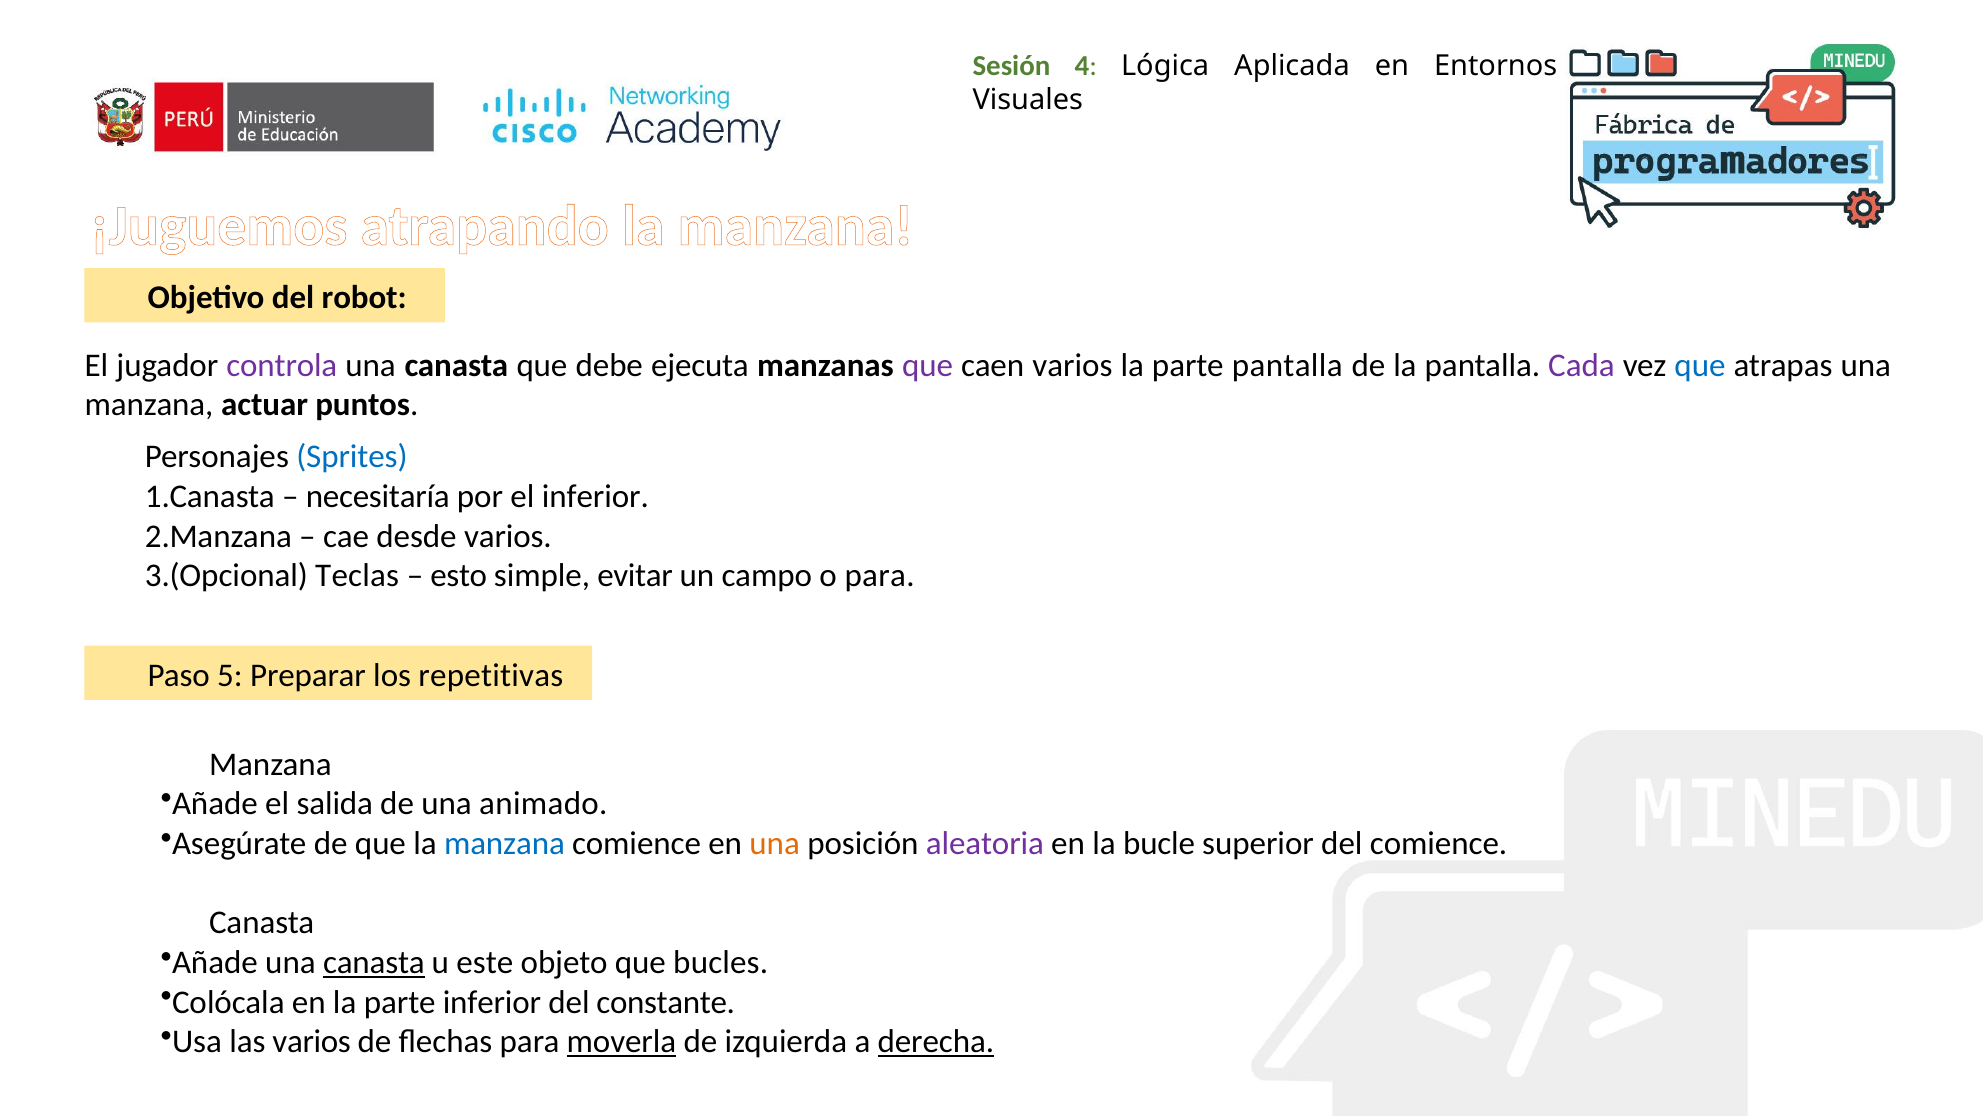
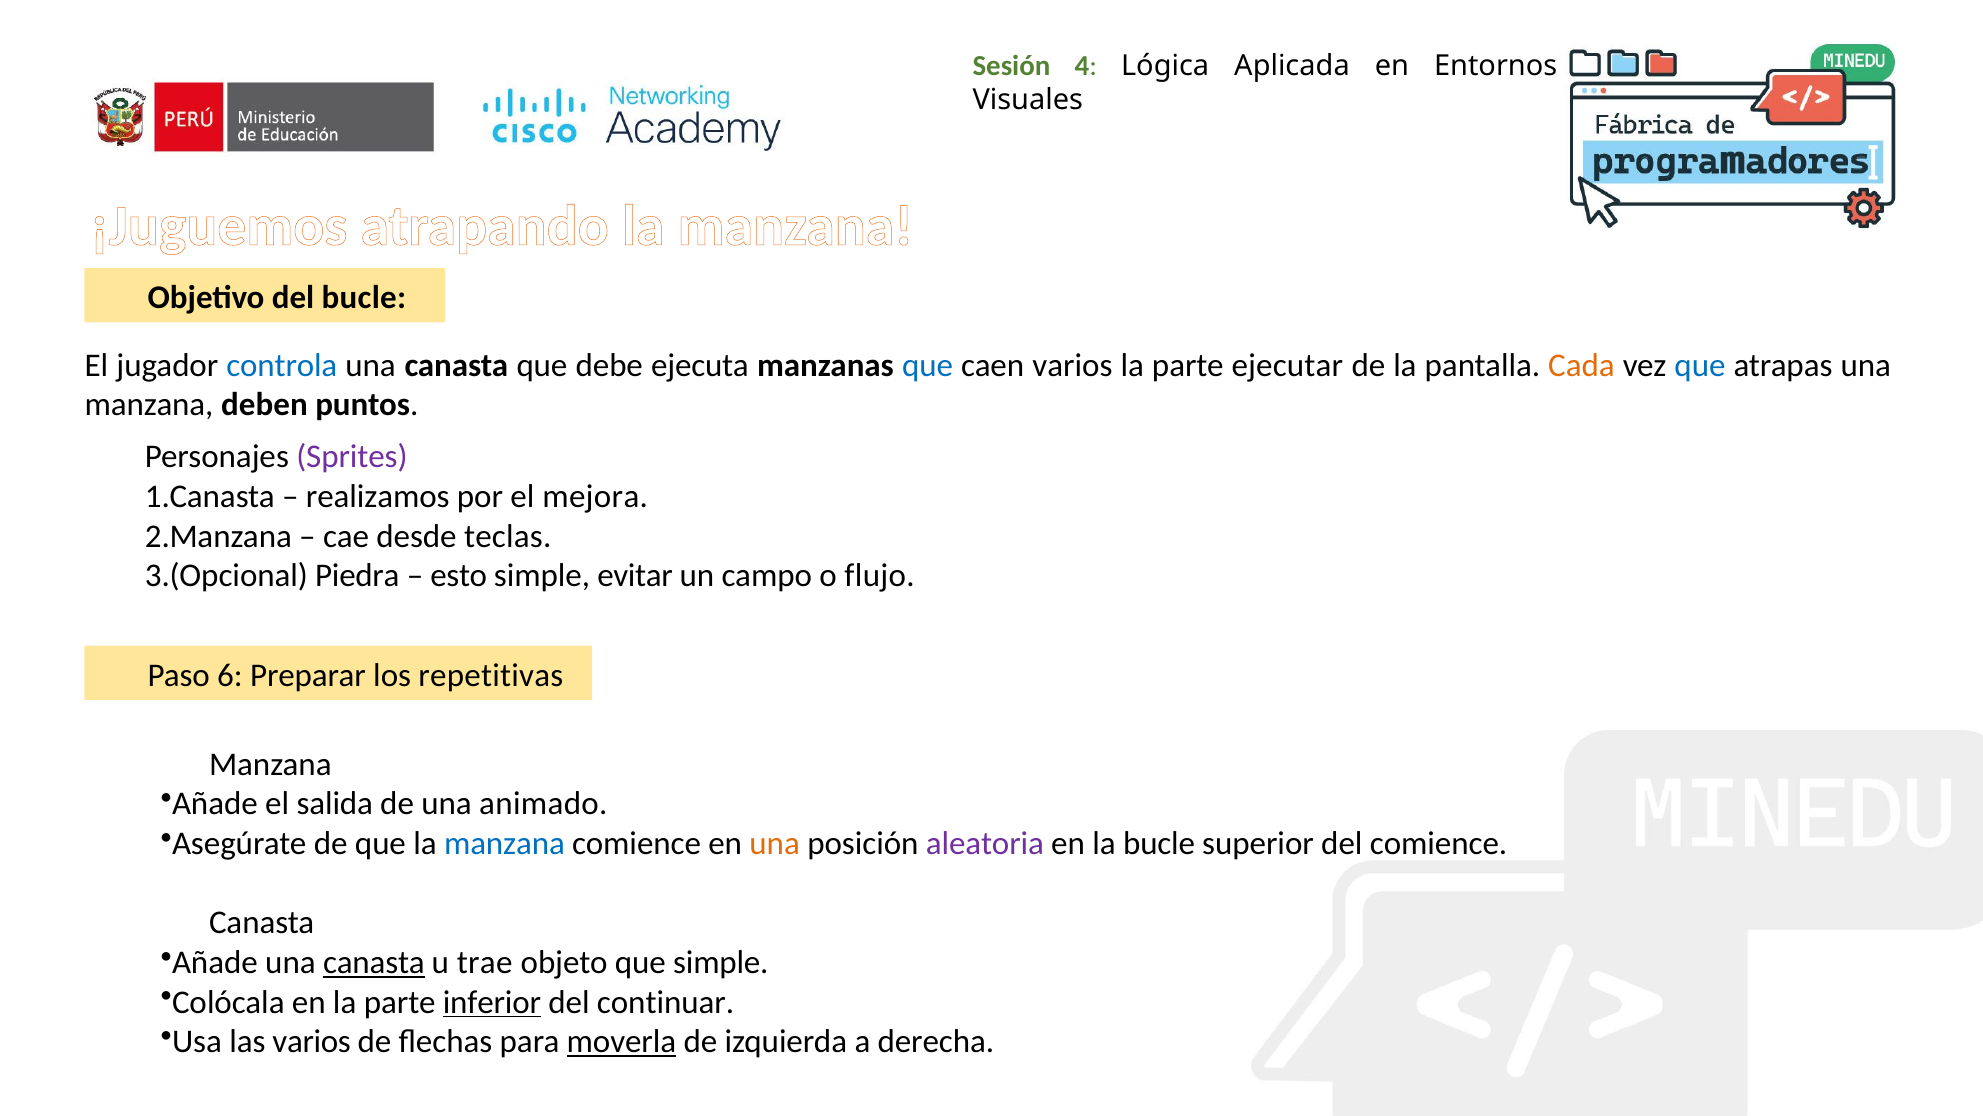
del robot: robot -> bucle (364, 297)
controla colour: purple -> blue (282, 365)
que colour: purple -> blue (928, 365)
parte pantalla: pantalla -> ejecutar (1287, 365)
Cada colour: purple -> orange (1581, 365)
actuar: actuar -> deben (264, 405)
Sprites colour: blue -> purple (352, 457)
necesitaría: necesitaría -> realizamos (378, 496)
el inferior: inferior -> mejora (595, 496)
desde varios: varios -> teclas (508, 536)
Teclas: Teclas -> Piedra (357, 576)
o para: para -> flujo (880, 576)
5: 5 -> 6 (230, 675)
este: este -> trae (485, 962)
que bucles: bucles -> simple (721, 962)
inferior underline: none -> present (492, 1002)
constante: constante -> continuar (666, 1002)
derecha underline: present -> none (936, 1041)
